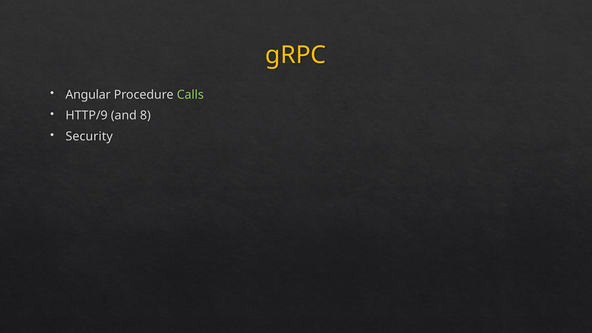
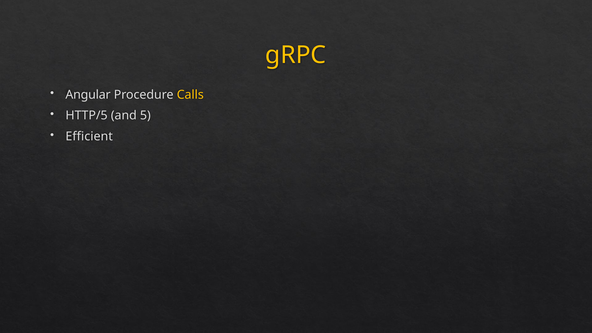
Calls colour: light green -> yellow (190, 95)
HTTP/9: HTTP/9 -> HTTP/5 (87, 116)
8: 8 -> 5 (145, 116)
Security: Security -> Efficient (89, 137)
